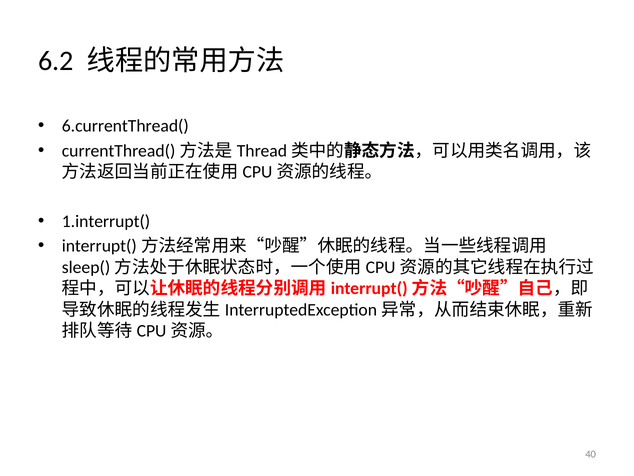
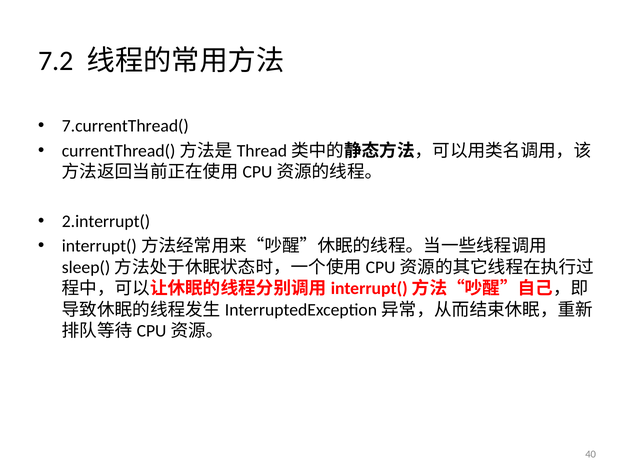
6.2: 6.2 -> 7.2 (56, 61)
6.currentThread(: 6.currentThread( -> 7.currentThread( (125, 126)
1.interrupt(: 1.interrupt( -> 2.interrupt( (106, 221)
